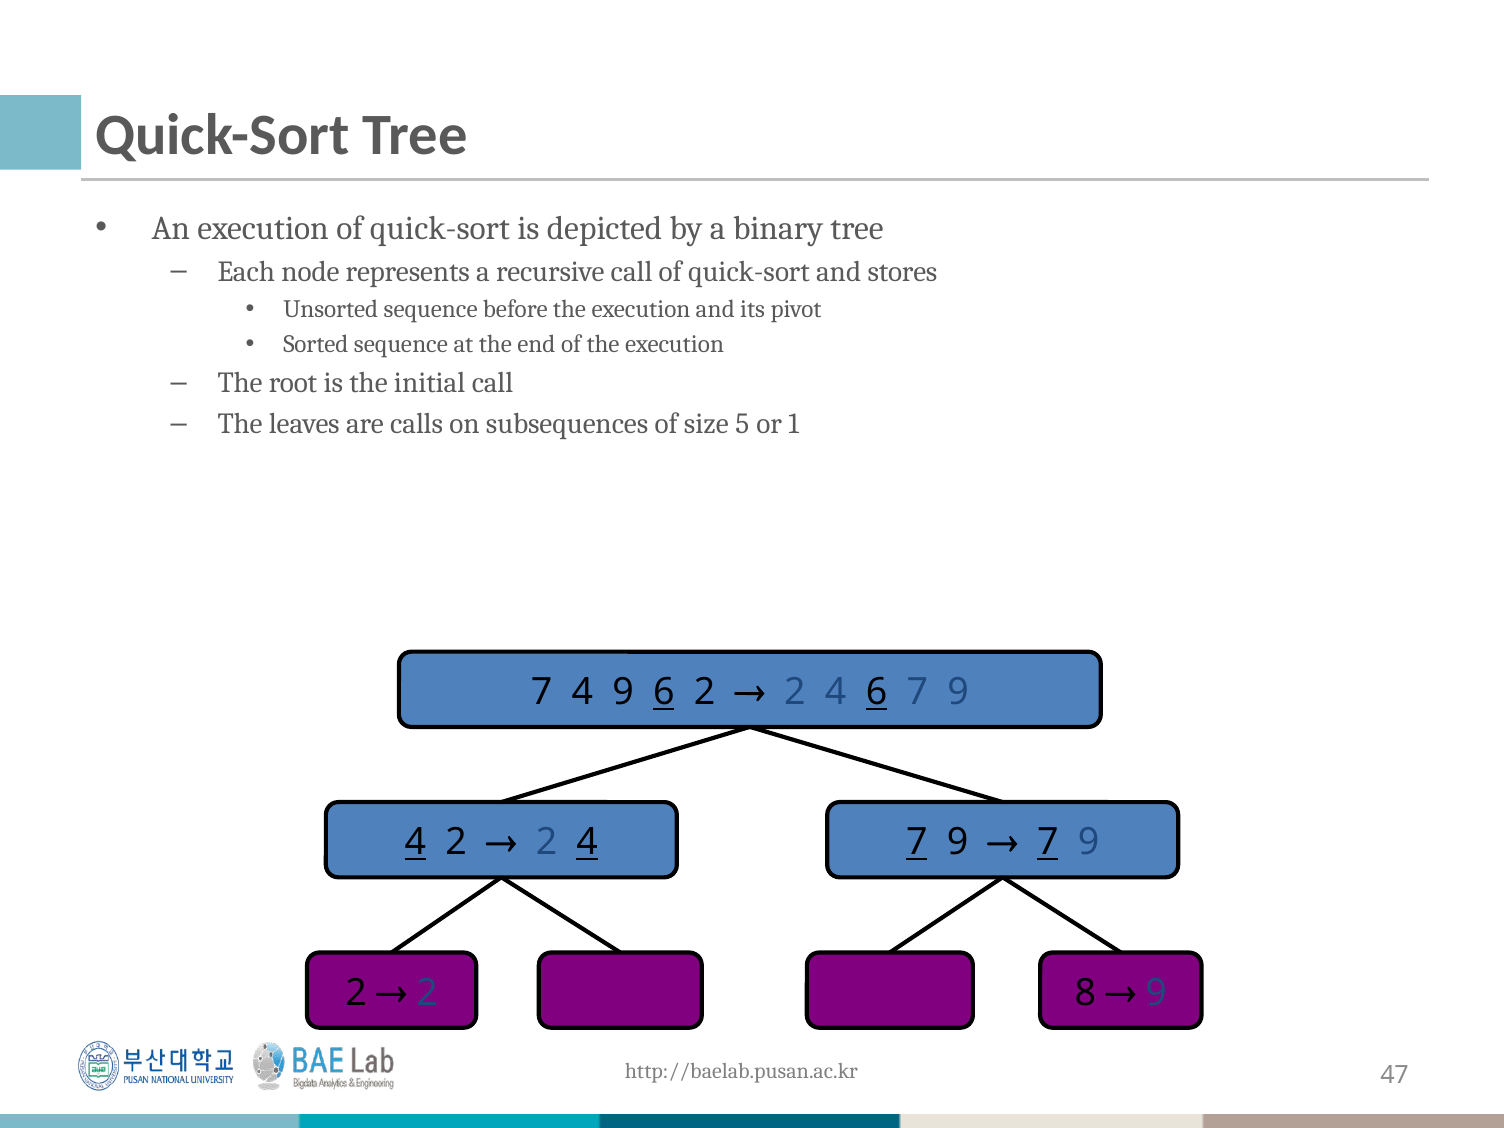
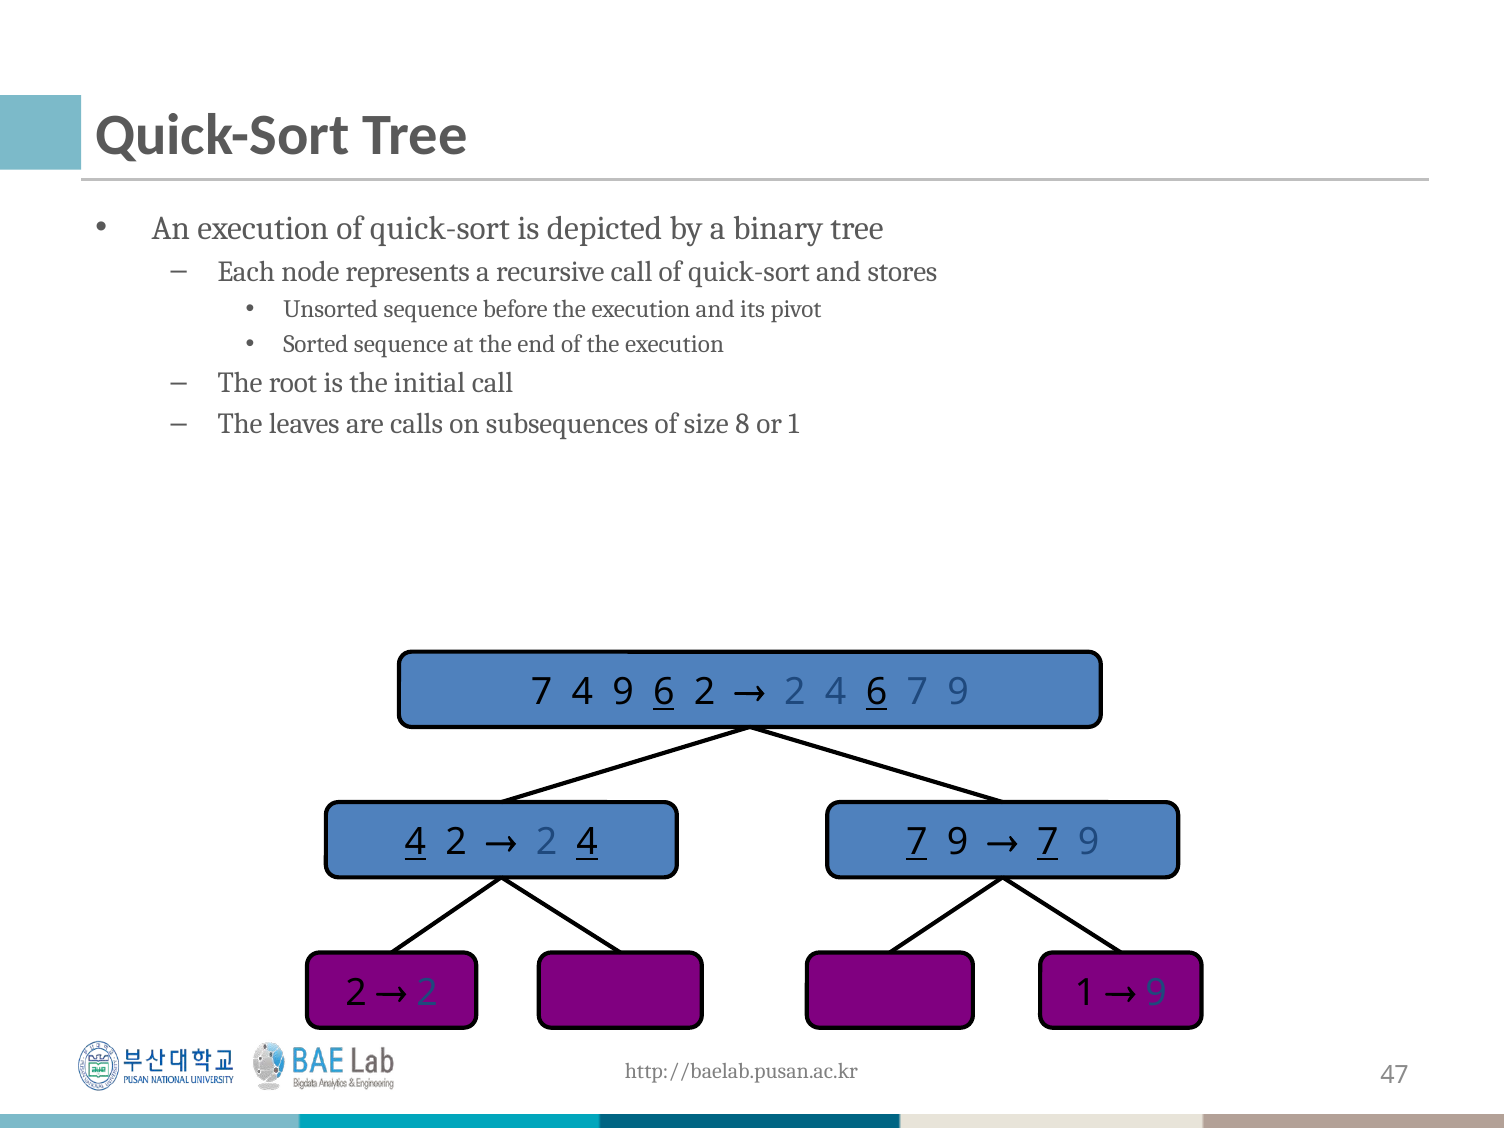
5: 5 -> 8 (742, 424)
2 8: 8 -> 1 (1085, 993)
